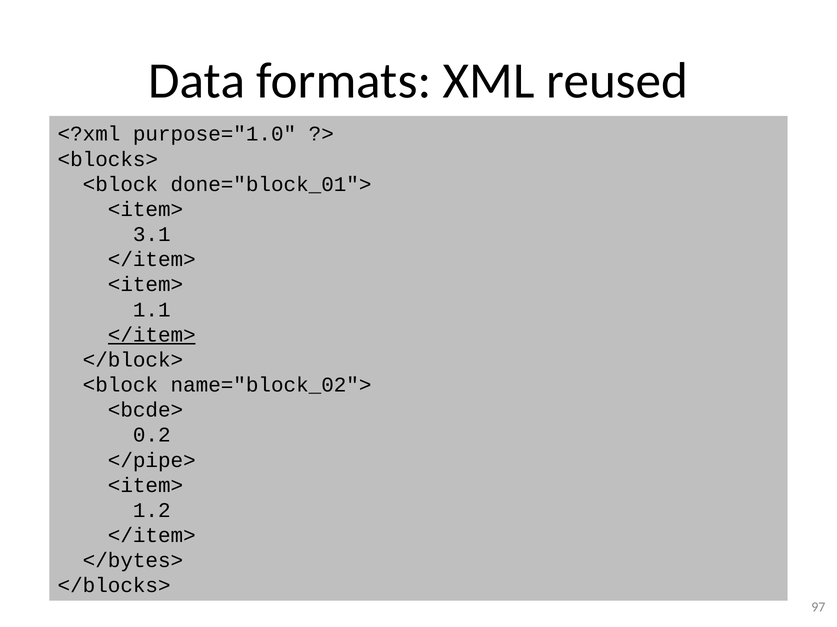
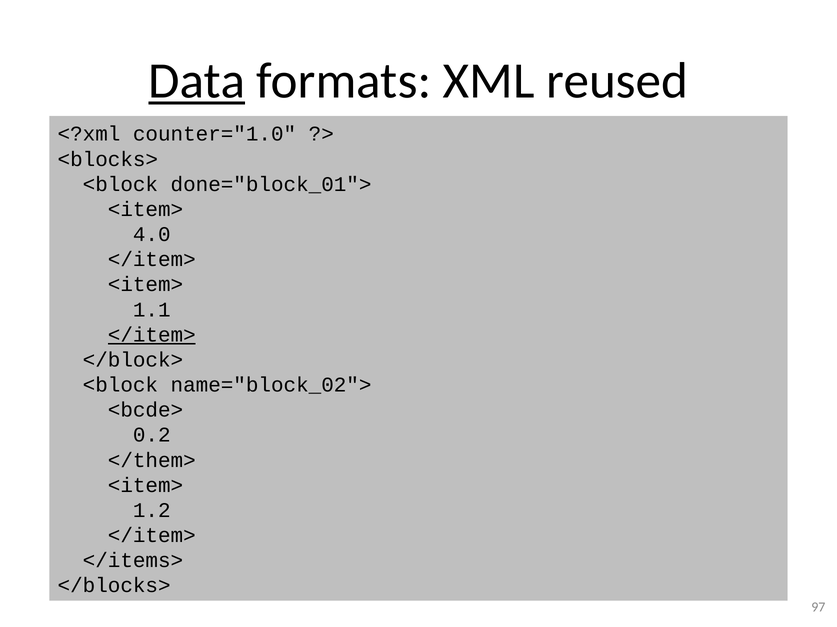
Data underline: none -> present (197, 81)
purpose="1.0: purpose="1.0 -> counter="1.0 (215, 134)
3.1: 3.1 -> 4.0 (152, 235)
</pipe>: </pipe> -> </them> (152, 461)
</bytes>: </bytes> -> </items> (133, 561)
